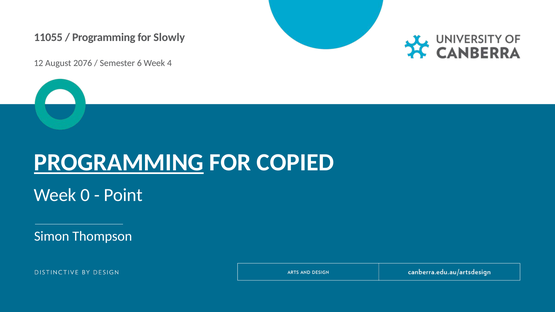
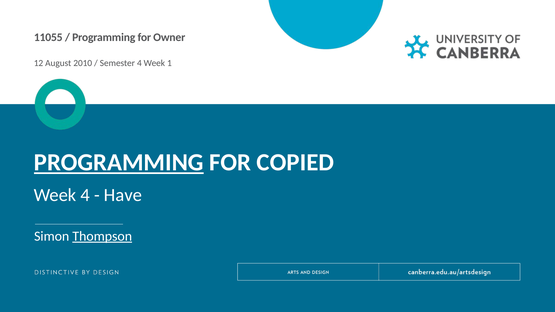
Slowly: Slowly -> Owner (169, 37)
2076: 2076 -> 2010 (83, 63)
Semester 6: 6 -> 4 (139, 63)
4: 4 -> 1 (169, 63)
Week 0: 0 -> 4 (85, 195)
Point: Point -> Have (123, 195)
Thompson underline: none -> present (102, 236)
